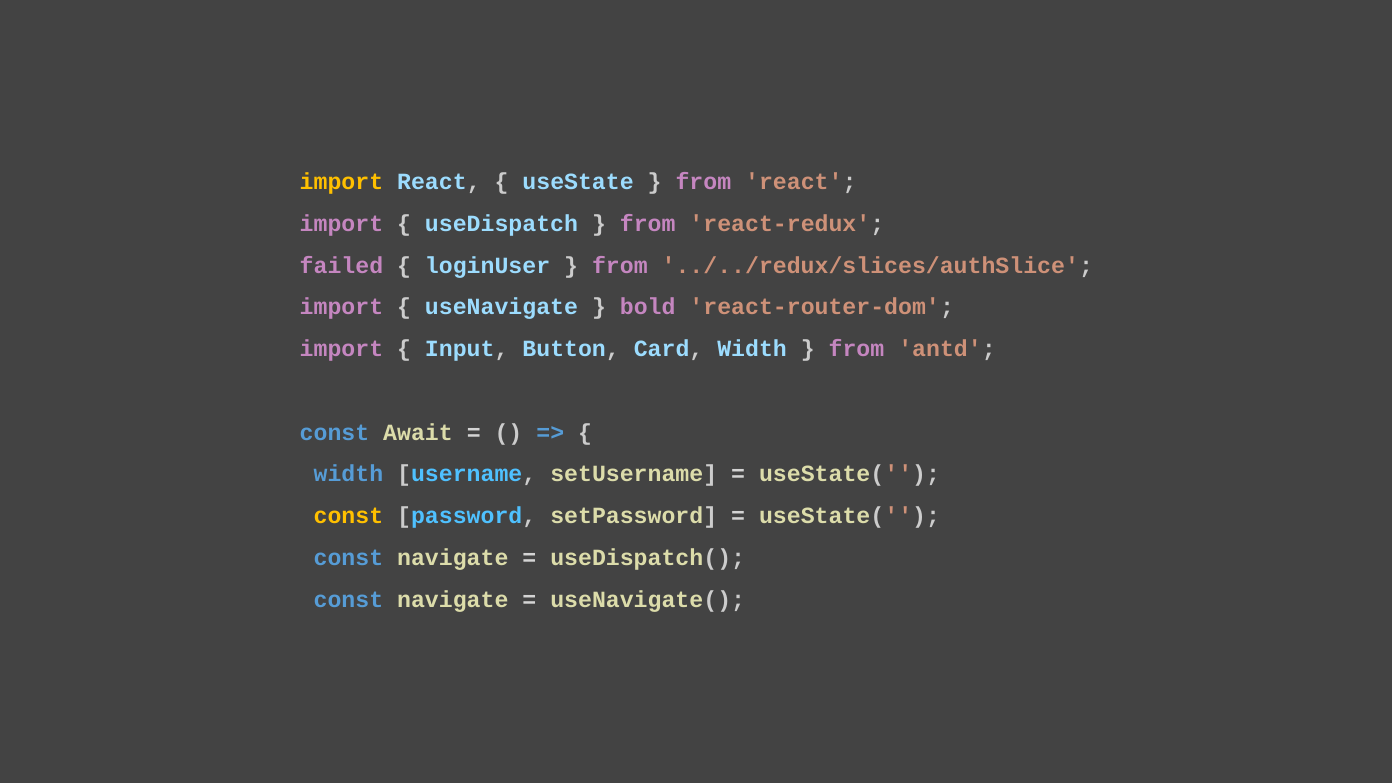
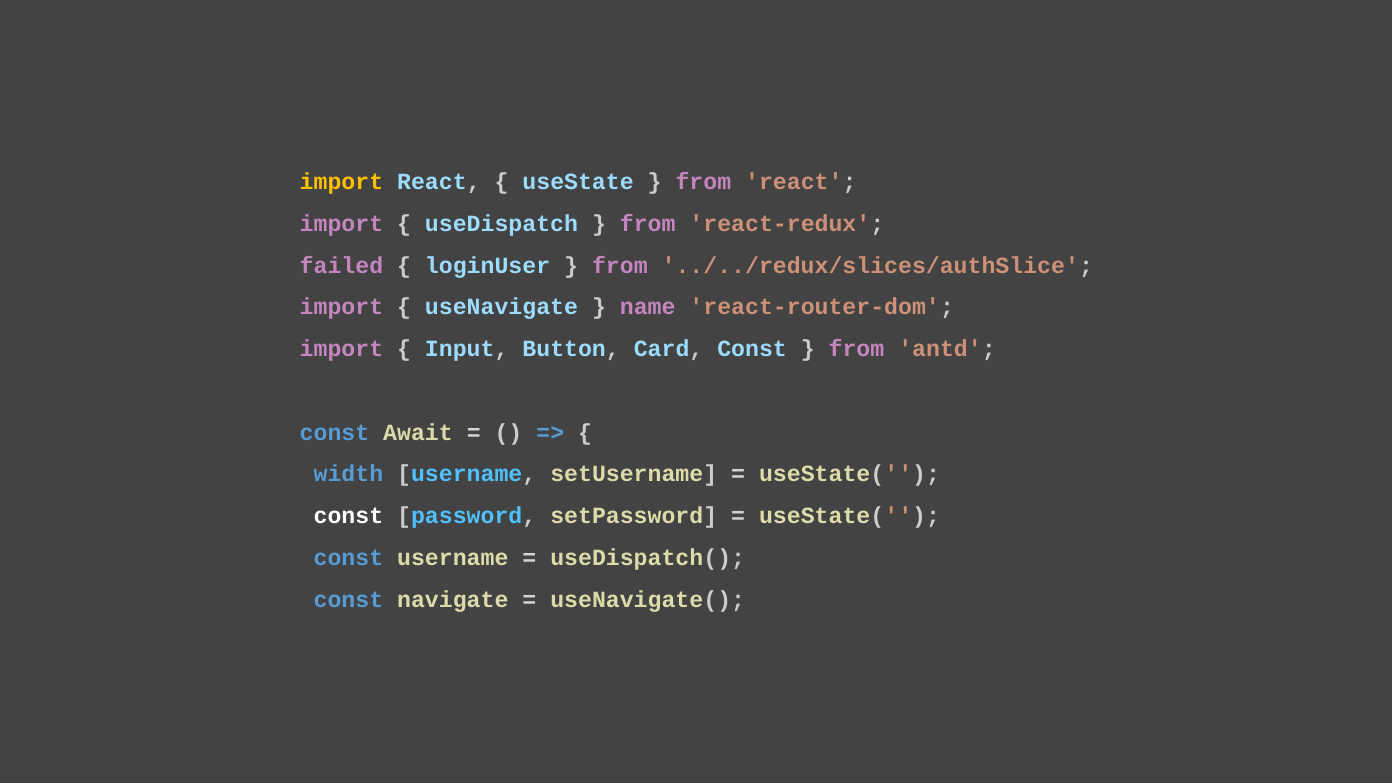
bold: bold -> name (648, 307)
Card Width: Width -> Const (752, 349)
const colour: yellow -> white (348, 516)
navigate: navigate -> username (453, 558)
